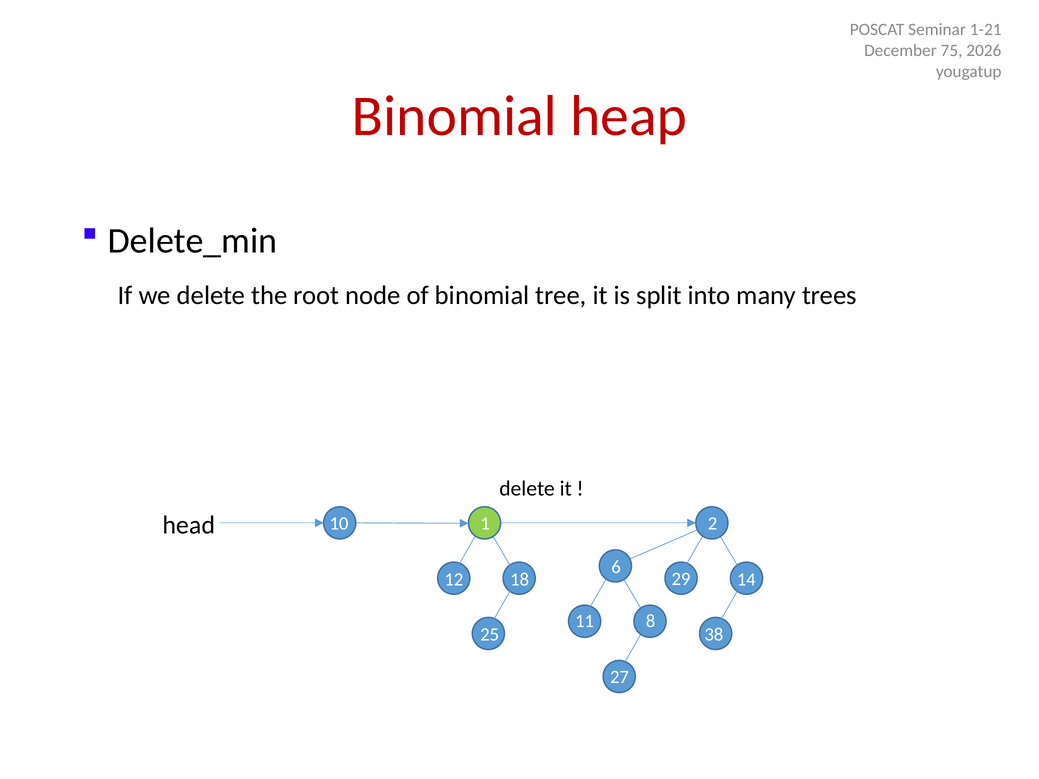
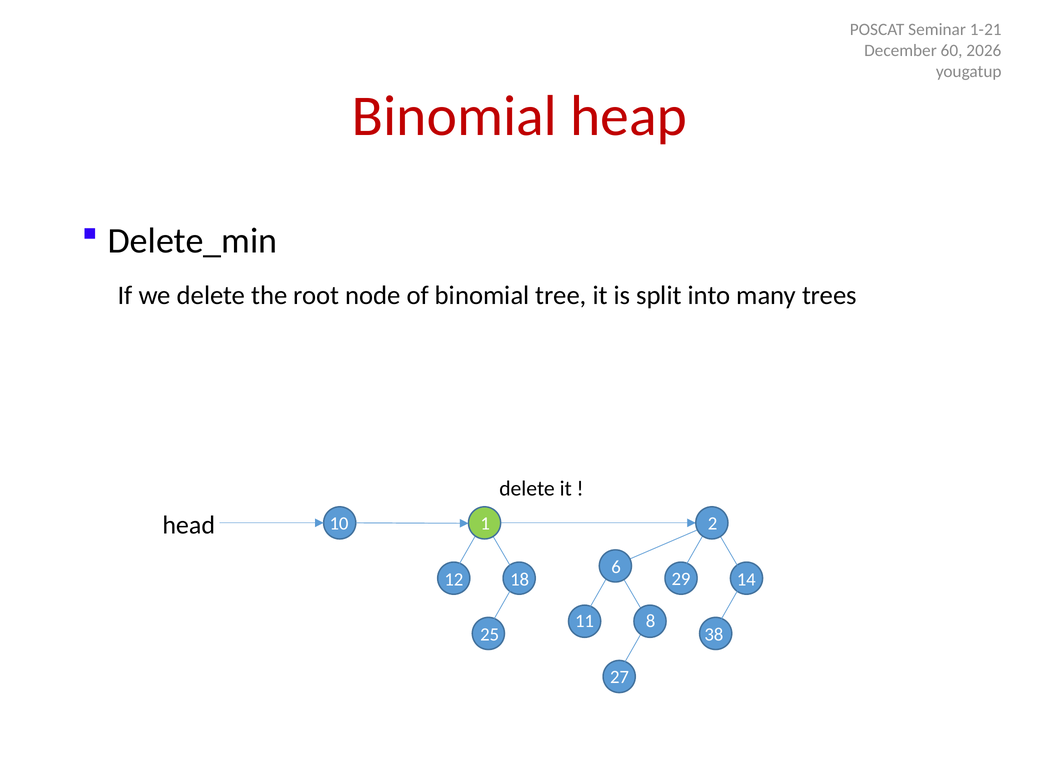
75: 75 -> 60 (952, 50)
